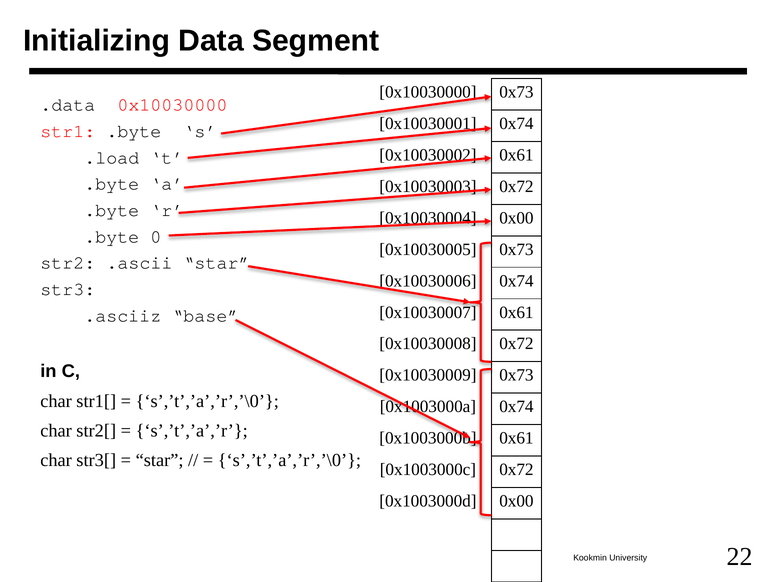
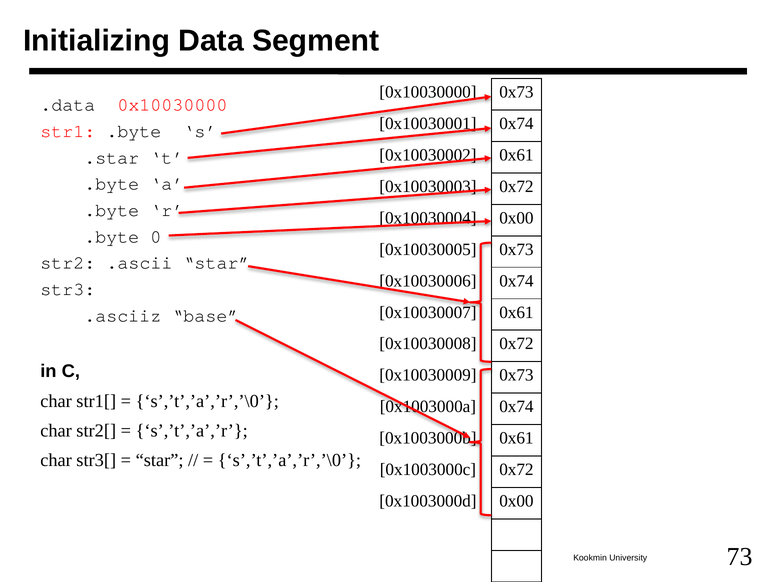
.load: .load -> .star (112, 158)
22: 22 -> 73 (740, 557)
